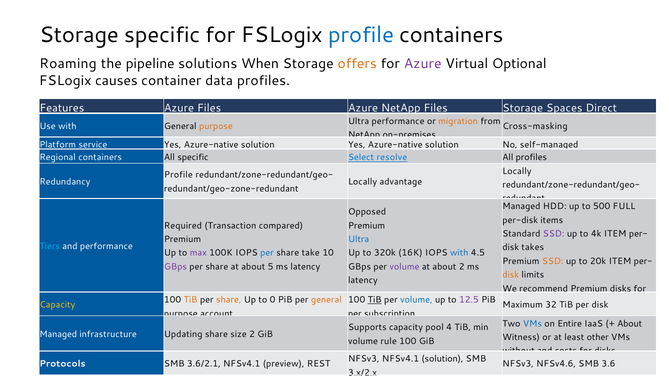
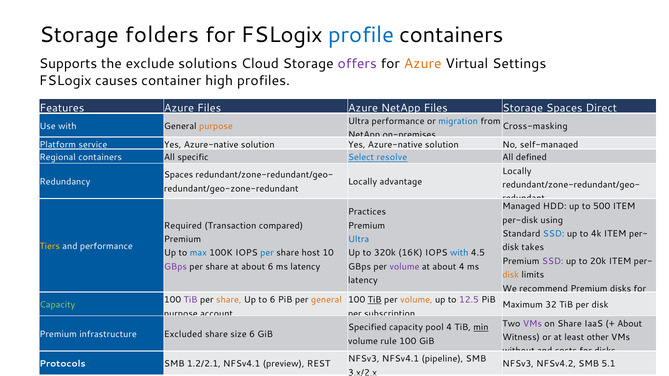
Storage specific: specific -> folders (162, 35)
Roaming: Roaming -> Supports (68, 64)
pipeline: pipeline -> exclude (150, 64)
When: When -> Cloud (260, 64)
offers colour: orange -> purple (357, 64)
Azure colour: purple -> orange (423, 64)
Optional: Optional -> Settings (519, 64)
data: data -> high (219, 80)
migration colour: orange -> blue (458, 121)
All profiles: profiles -> defined (531, 157)
Profile: Profile -> Spaces (179, 175)
500 FULL: FULL -> ITEM (624, 207)
Opposed: Opposed -> Practices (367, 212)
items: items -> using (552, 220)
SSD colour: purple -> blue (554, 234)
Tiers colour: light blue -> yellow (50, 246)
max colour: purple -> blue (198, 253)
take: take -> host (311, 253)
SSD colour: orange -> purple (553, 261)
about 5: 5 -> 6 (271, 267)
about 2: 2 -> 4 (462, 267)
TiB colour: orange -> purple (191, 300)
to 0: 0 -> 6 (273, 300)
volume colour: blue -> orange (416, 300)
Capacity colour: yellow -> light green (57, 305)
VMs colour: blue -> purple (532, 324)
on Entire: Entire -> Share (570, 324)
Supports: Supports -> Specified (367, 328)
min underline: none -> present (481, 328)
Managed: Managed -> Premium (58, 335)
Updating: Updating -> Excluded (183, 335)
size 2: 2 -> 6 (252, 335)
solution: solution -> pipeline (442, 359)
3.6/2.1: 3.6/2.1 -> 1.2/2.1 (204, 364)
NFSv4.6: NFSv4.6 -> NFSv4.2 (556, 364)
3.6: 3.6 -> 5.1 (608, 364)
